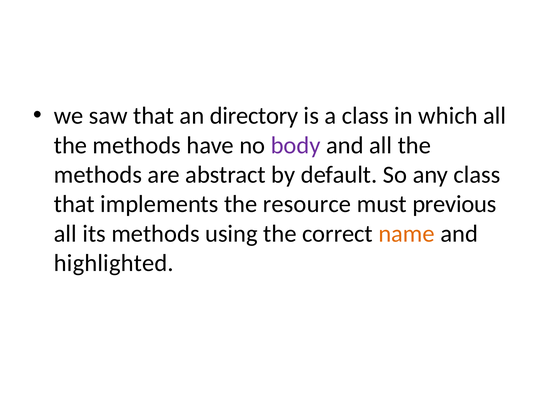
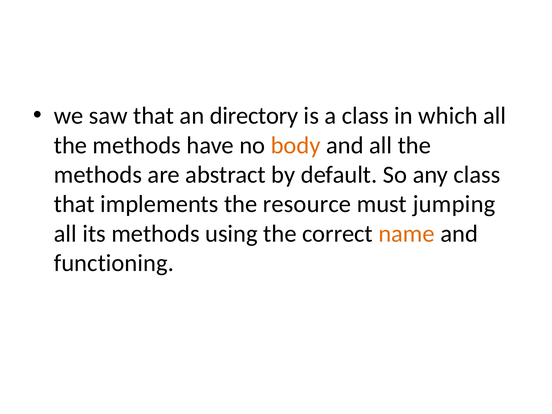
body colour: purple -> orange (296, 145)
previous: previous -> jumping (454, 204)
highlighted: highlighted -> functioning (114, 263)
